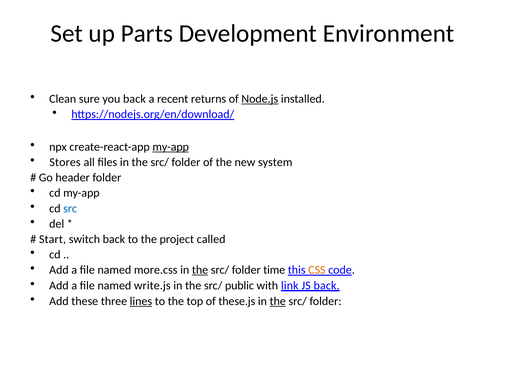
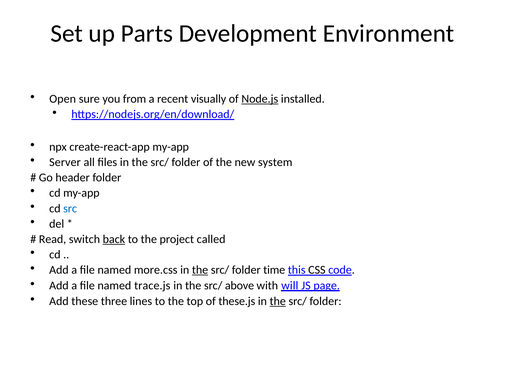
Clean: Clean -> Open (63, 99)
you back: back -> from (135, 99)
returns: returns -> visually (209, 99)
my-app underline: present -> none (171, 147)
Stores: Stores -> Server (65, 162)
Start: Start -> Read (53, 239)
back underline: none -> present (114, 239)
CSS colour: orange -> black (317, 270)
write.js: write.js -> trace.js (152, 285)
public: public -> above (239, 285)
link: link -> will (290, 285)
JS back: back -> page (327, 285)
lines underline: present -> none (141, 301)
